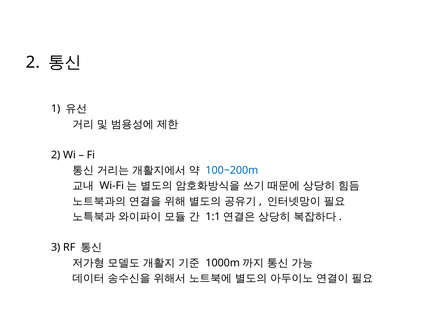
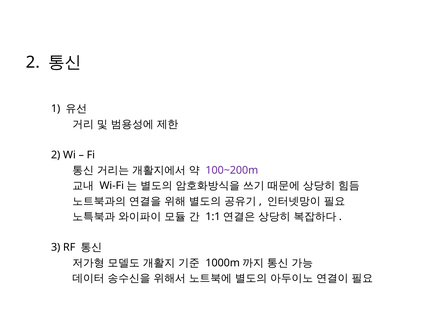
100~200m colour: blue -> purple (232, 170)
